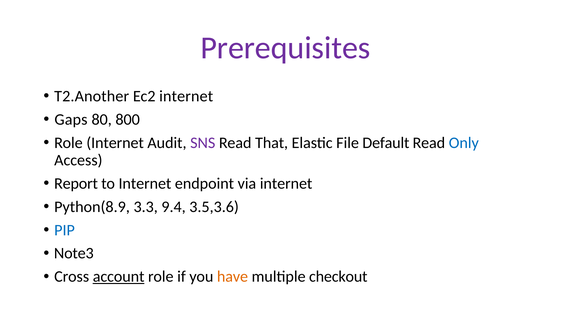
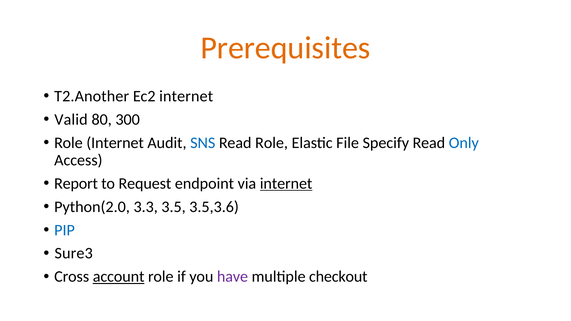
Prerequisites colour: purple -> orange (285, 48)
Gaps: Gaps -> Valid (71, 120)
800: 800 -> 300 (128, 120)
SNS colour: purple -> blue (203, 143)
Read That: That -> Role (272, 143)
Default: Default -> Specify (386, 143)
to Internet: Internet -> Request (145, 184)
internet underline: none -> present (286, 184)
Python(8.9: Python(8.9 -> Python(2.0 (92, 207)
9.4: 9.4 -> 3.5 (174, 207)
Note3: Note3 -> Sure3 (74, 253)
have colour: orange -> purple (233, 277)
